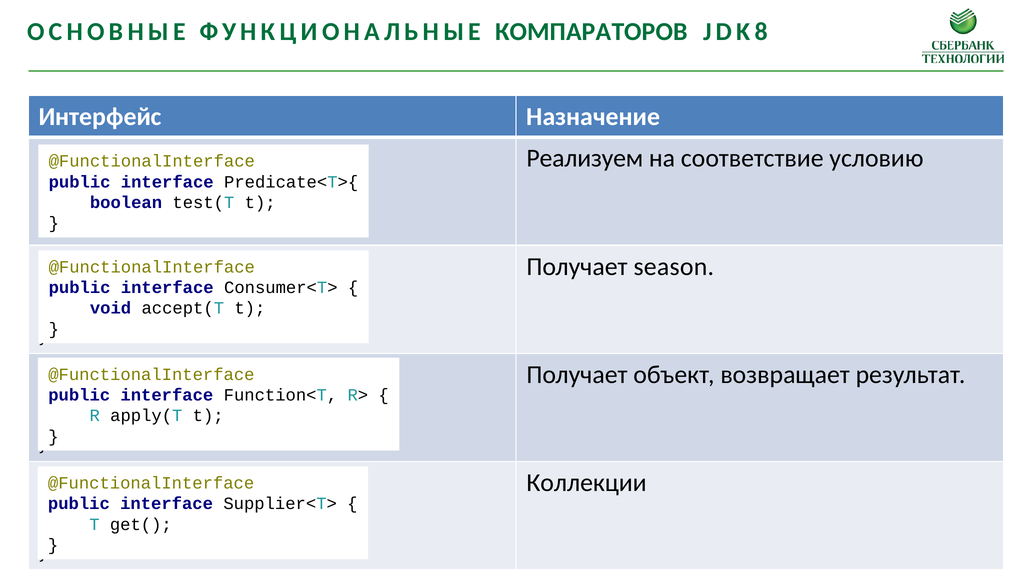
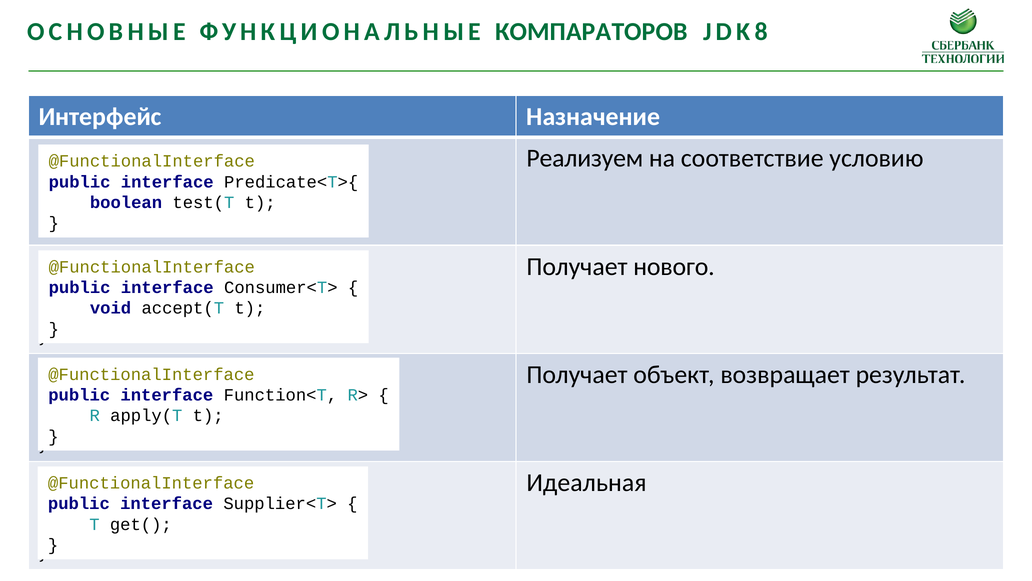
season: season -> нового (674, 266)
Коллекции: Коллекции -> Идеальная (586, 482)
